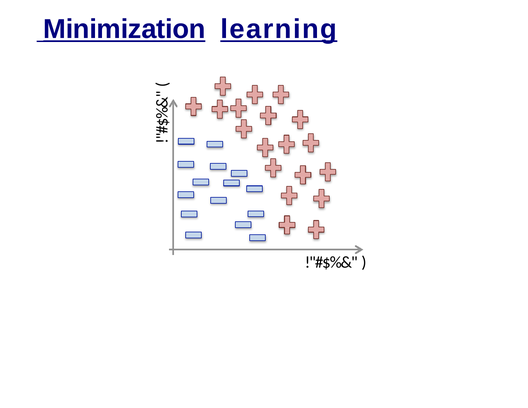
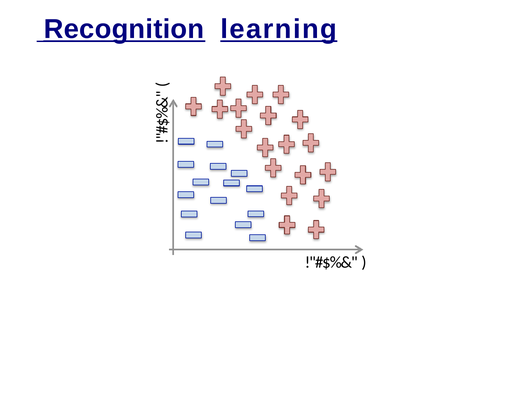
Minimization: Minimization -> Recognition (124, 29)
